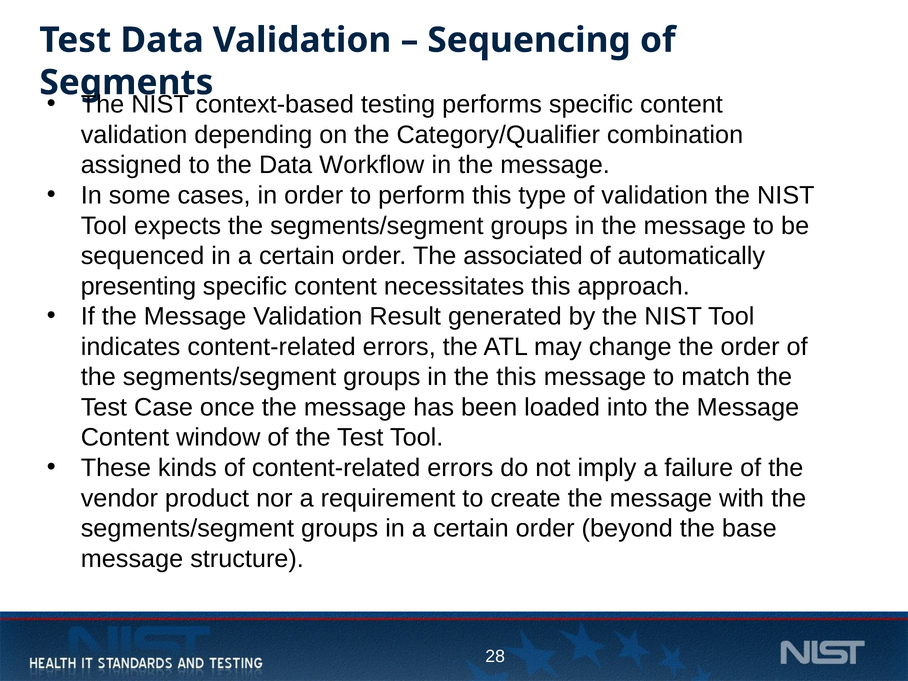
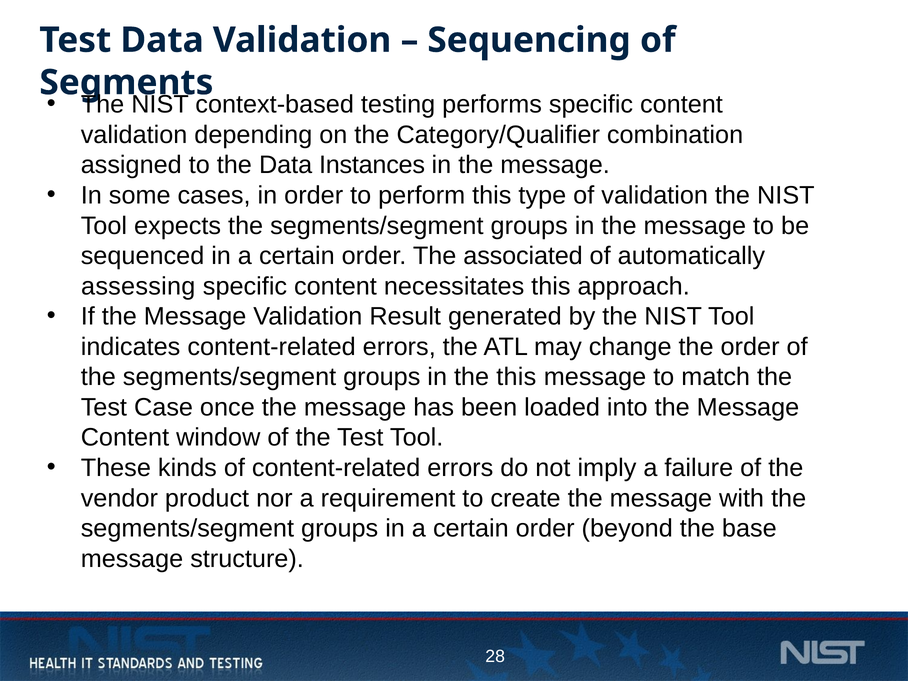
Workflow: Workflow -> Instances (372, 165)
presenting: presenting -> assessing (138, 286)
